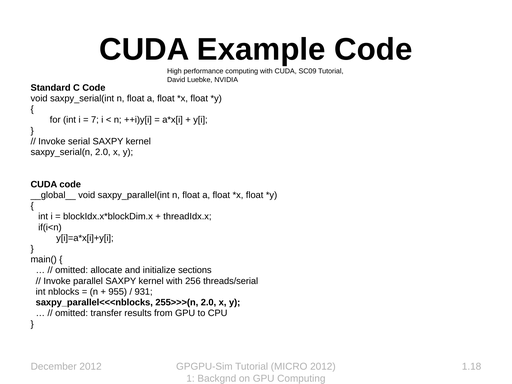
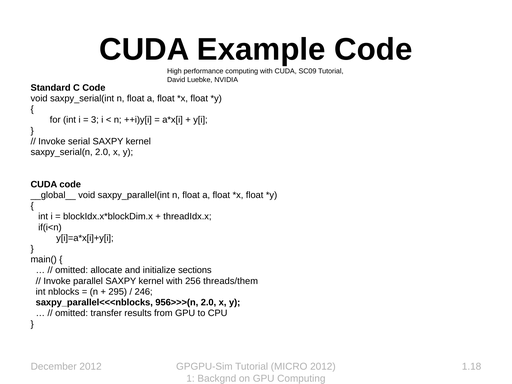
7: 7 -> 3 (95, 120)
threads/serial: threads/serial -> threads/them (231, 281)
955: 955 -> 295 (118, 292)
931: 931 -> 246 (144, 292)
255>>>(n: 255>>>(n -> 956>>>(n (177, 302)
